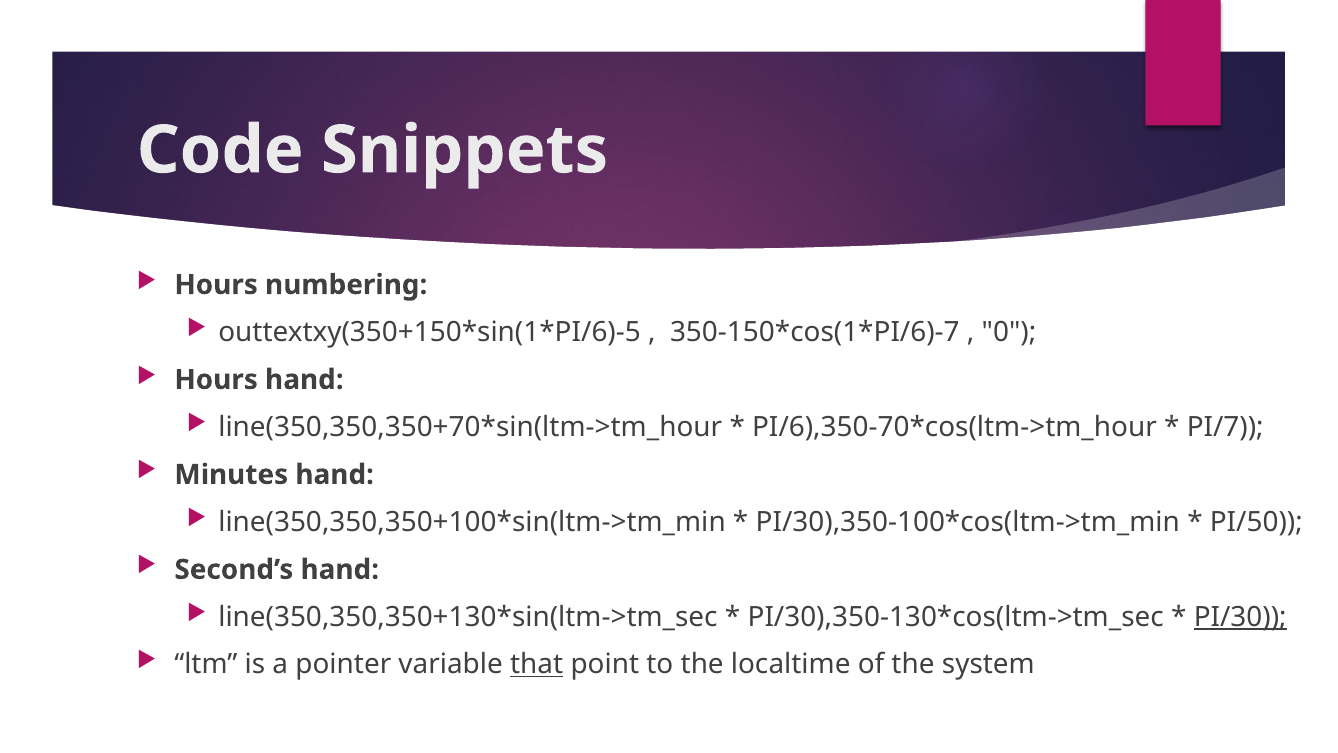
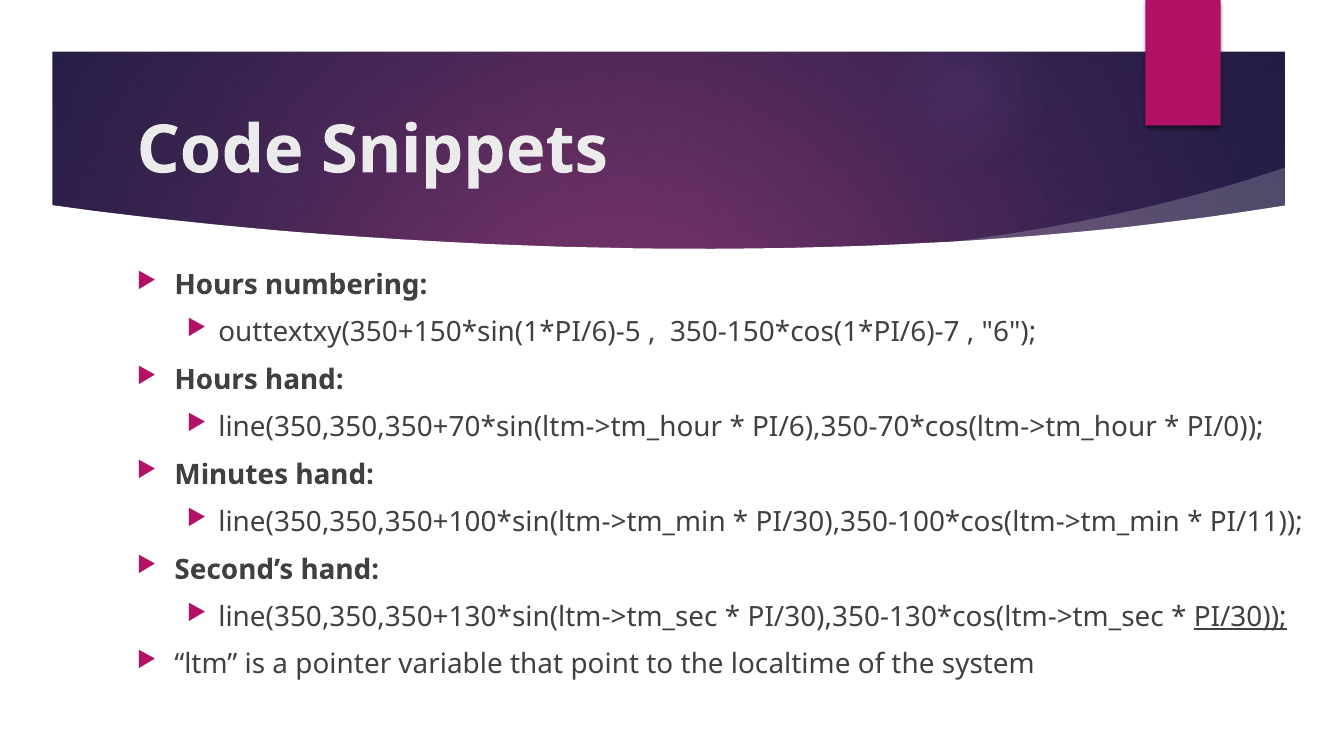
0: 0 -> 6 (1009, 332)
PI/7: PI/7 -> PI/0 (1225, 427)
PI/50: PI/50 -> PI/11 (1256, 522)
that underline: present -> none (537, 664)
